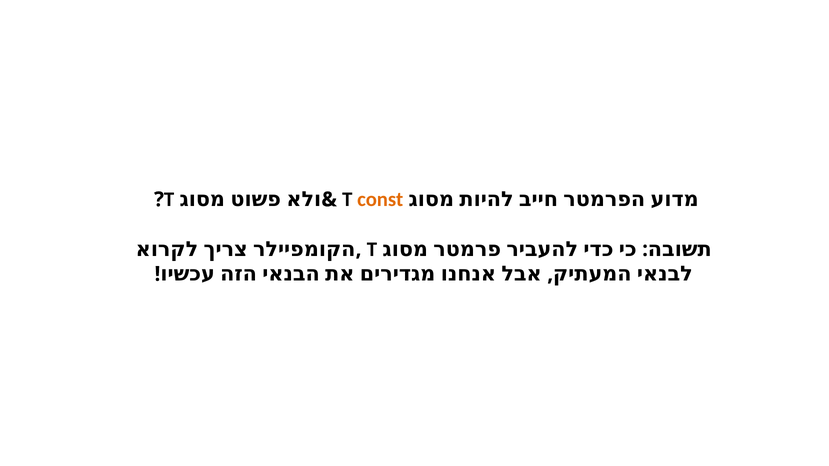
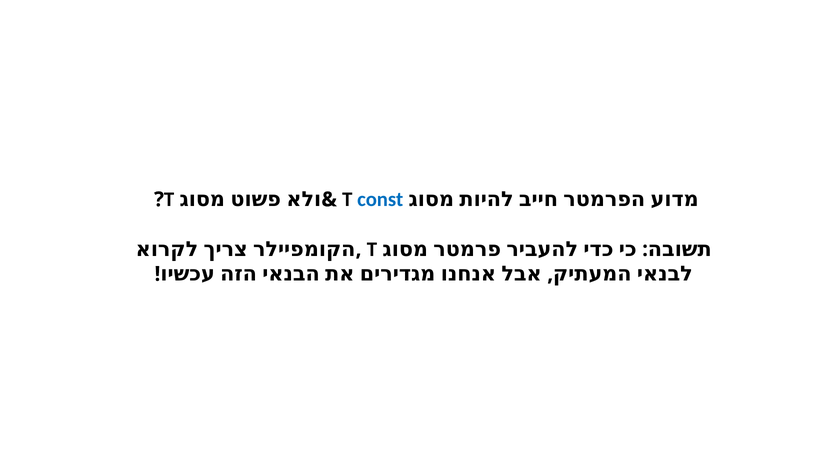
const colour: orange -> blue (380, 200)
